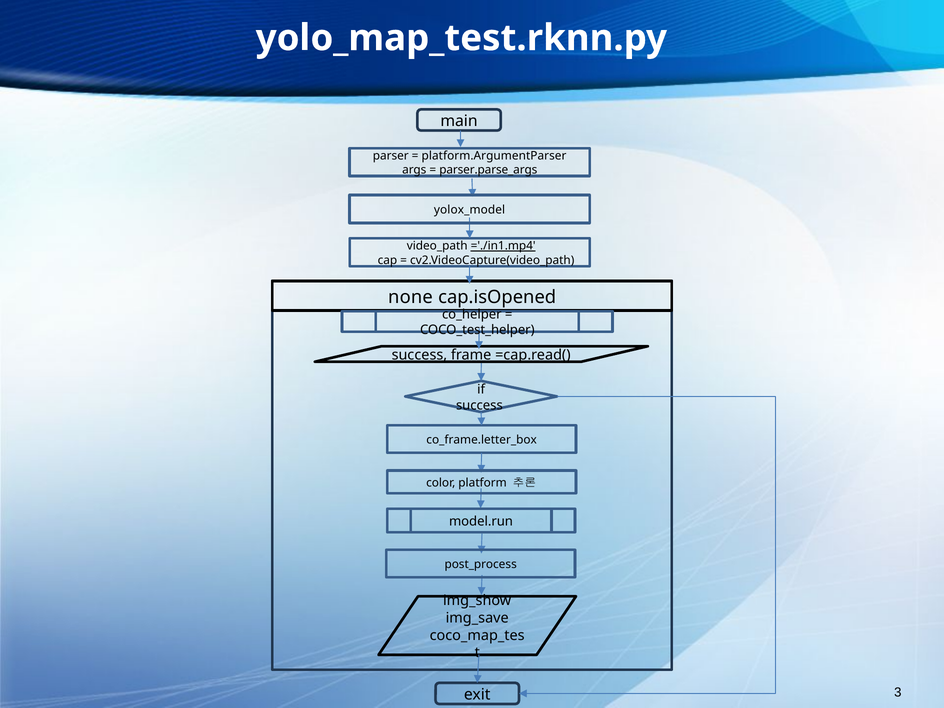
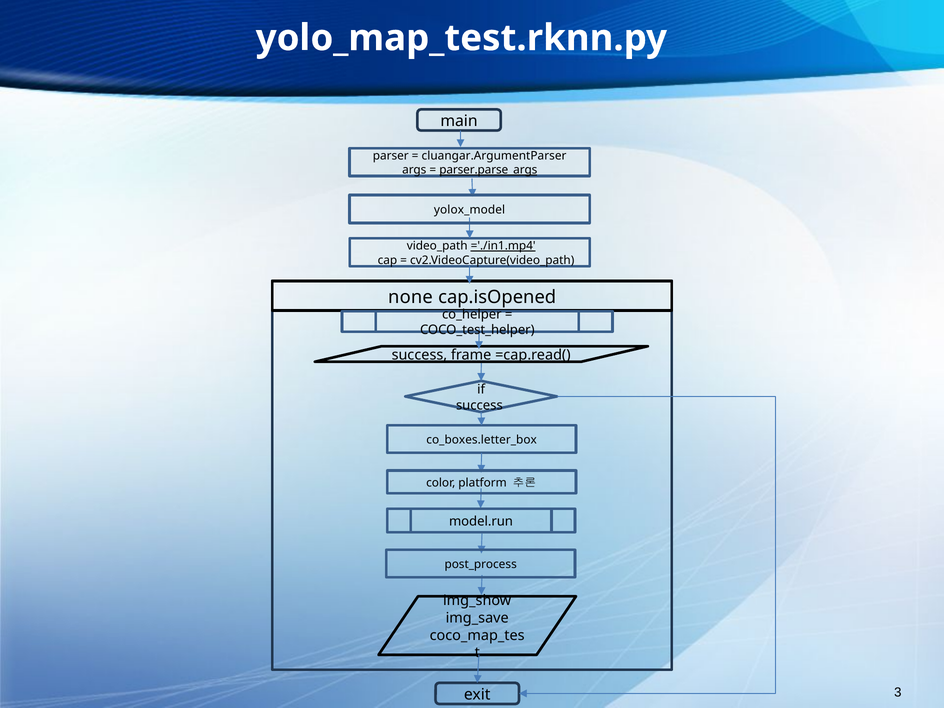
platform.ArgumentParser: platform.ArgumentParser -> cluangar.ArgumentParser (494, 156)
parser.parse_args underline: none -> present (488, 170)
co_frame.letter_box: co_frame.letter_box -> co_boxes.letter_box (482, 440)
